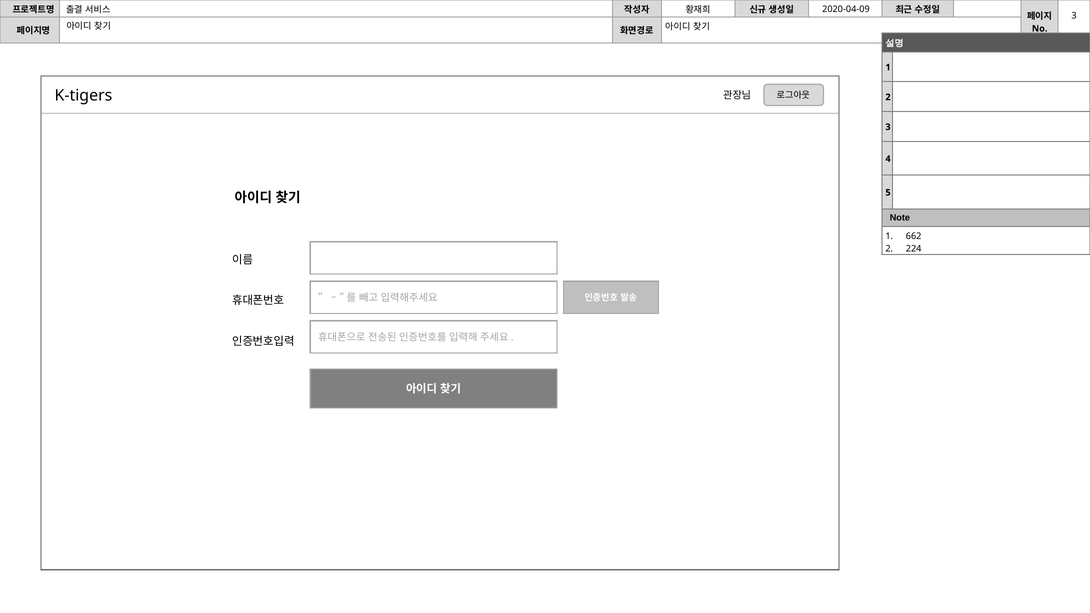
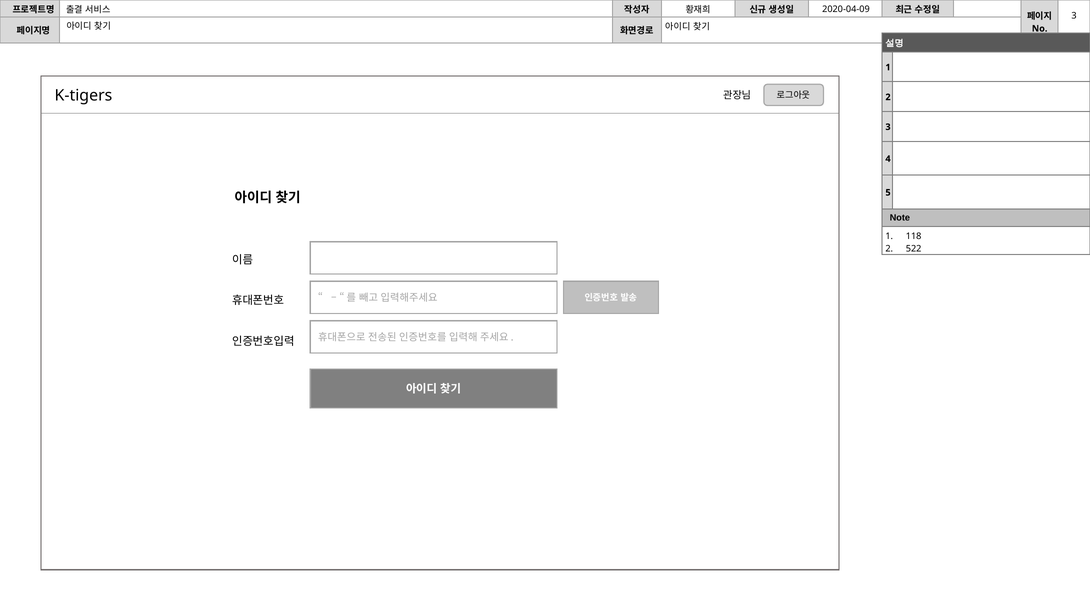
662: 662 -> 118 (914, 236)
224: 224 -> 522 (914, 249)
